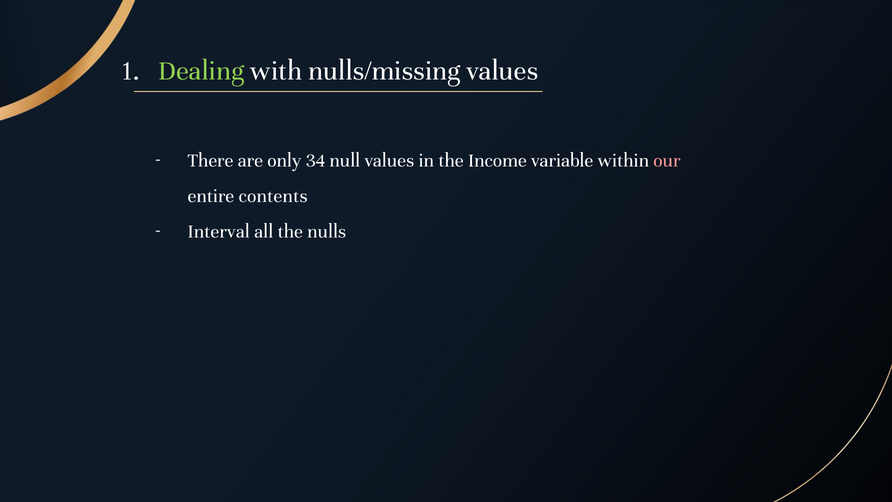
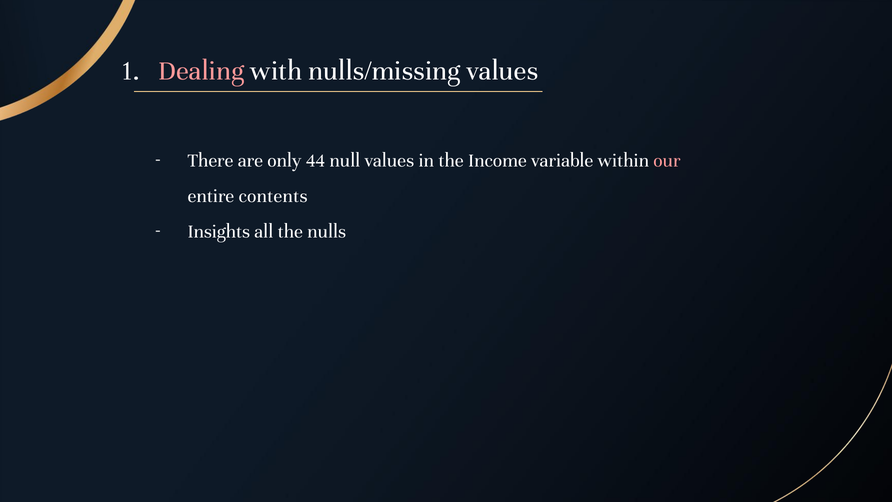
Dealing colour: light green -> pink (201, 70)
34: 34 -> 44 (315, 160)
Interval: Interval -> Insights (219, 231)
